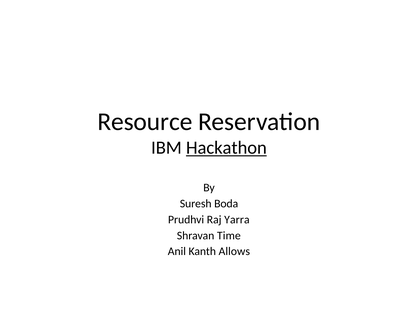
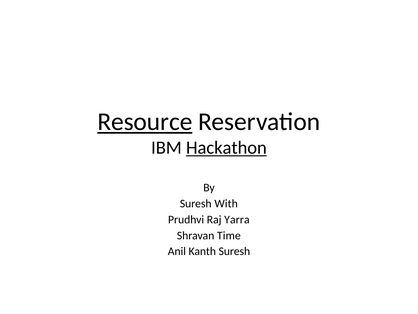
Resource underline: none -> present (145, 122)
Boda: Boda -> With (226, 203)
Kanth Allows: Allows -> Suresh (234, 251)
